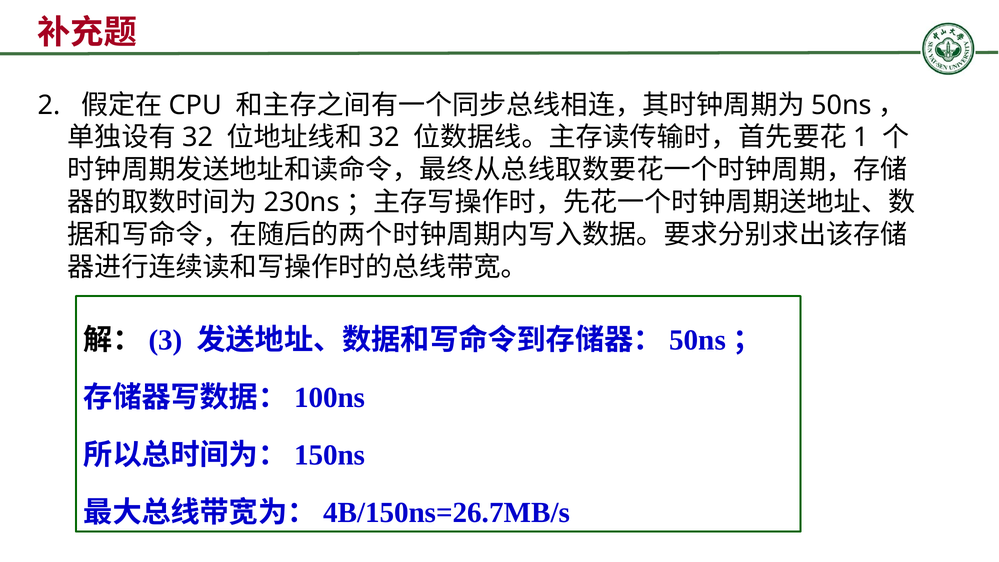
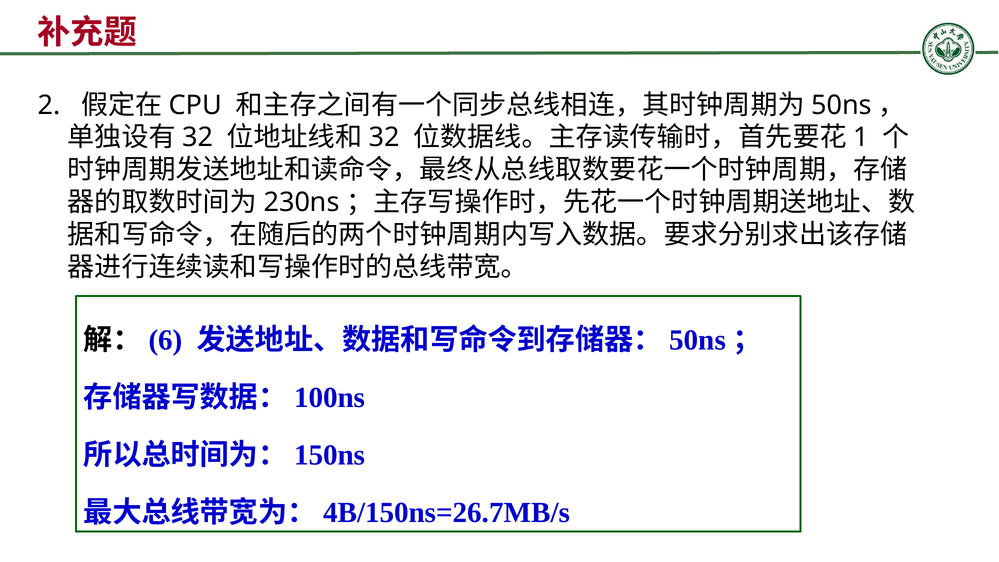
3: 3 -> 6 (166, 340)
